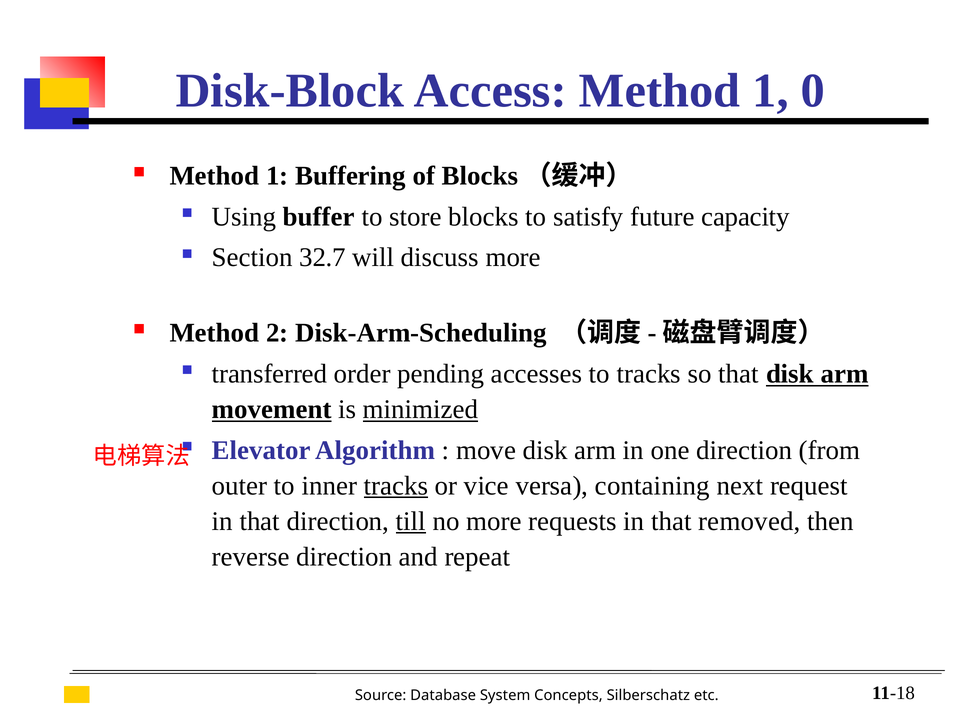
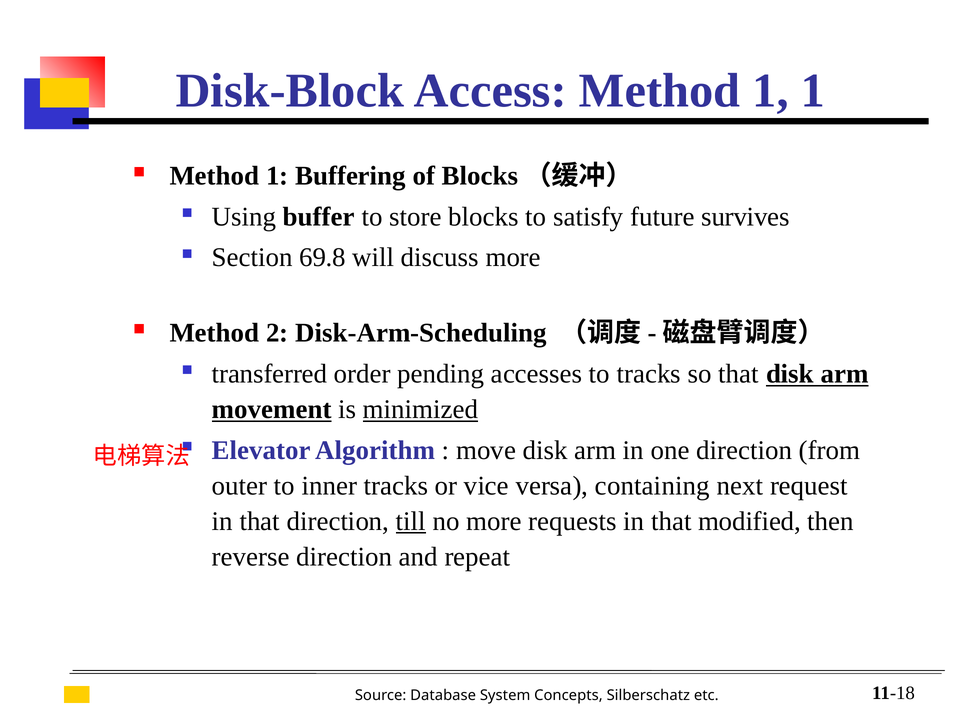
1 0: 0 -> 1 (813, 91)
capacity: capacity -> survives (746, 217)
32.7: 32.7 -> 69.8 (323, 257)
tracks underline: present -> none (396, 486)
removed: removed -> modified (750, 521)
